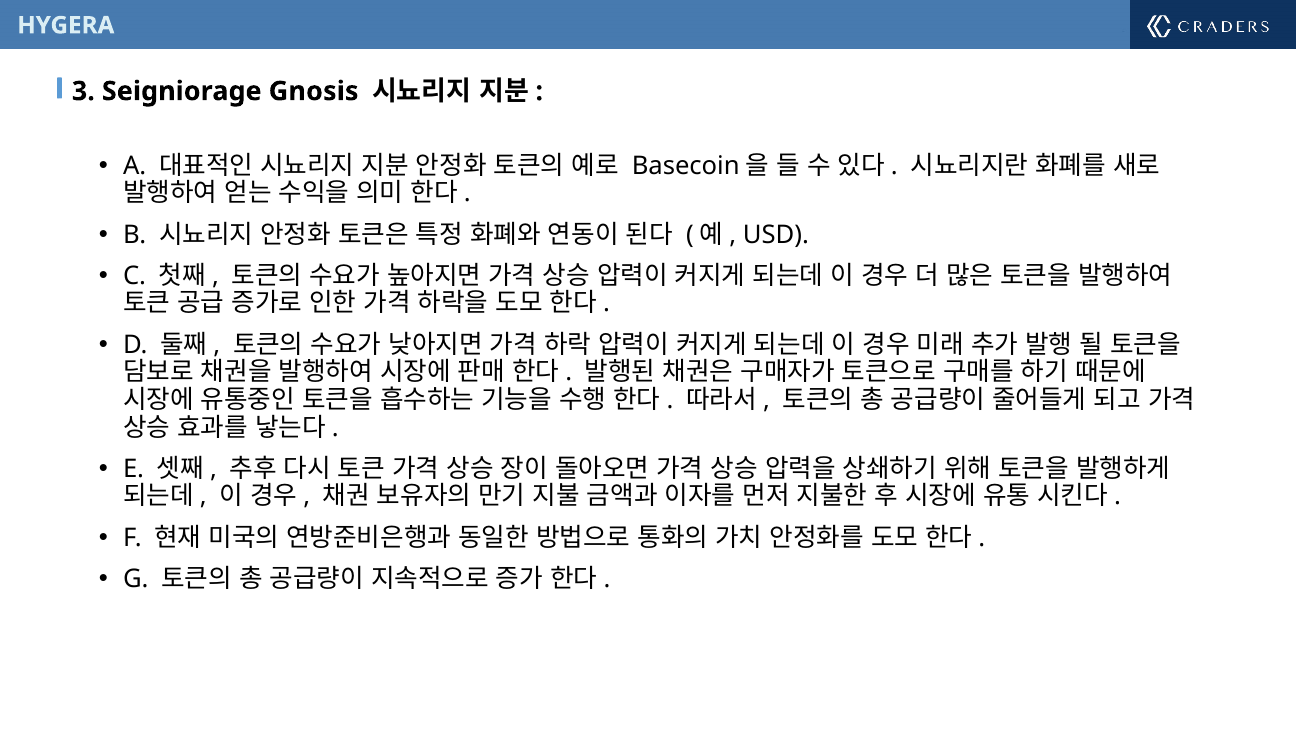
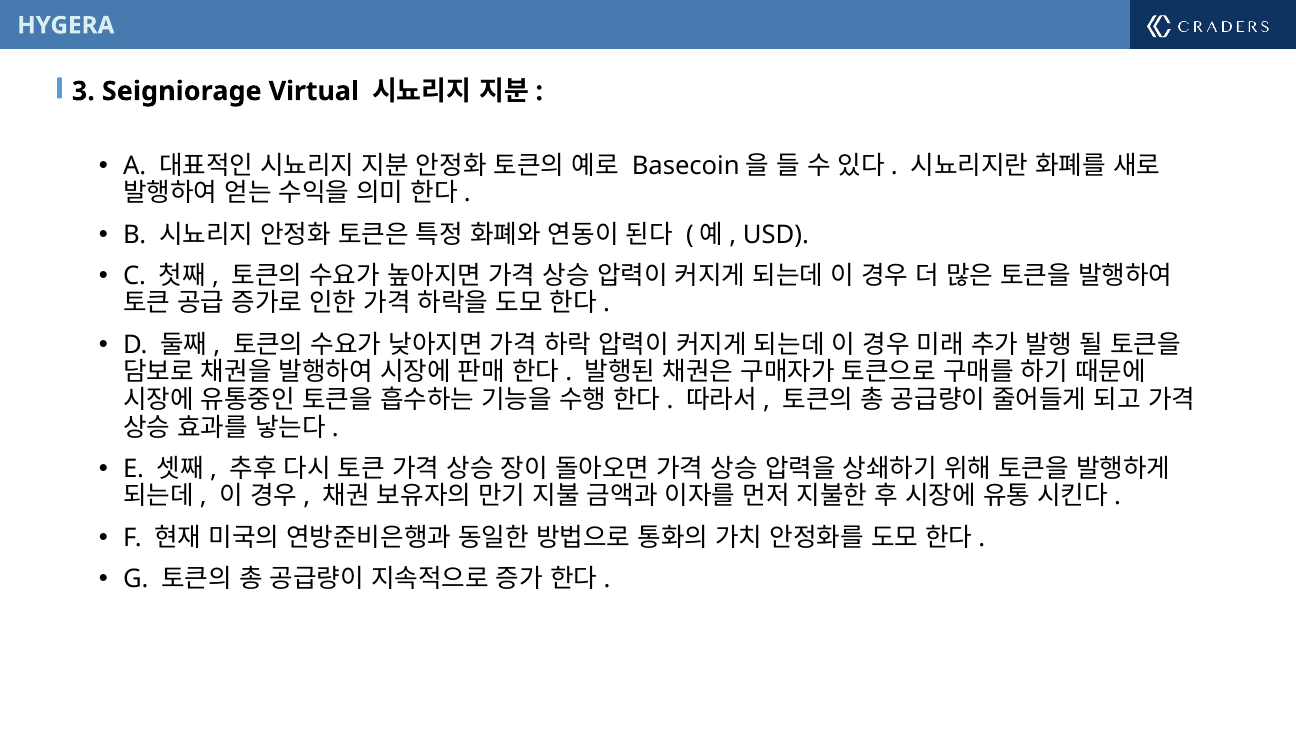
Gnosis: Gnosis -> Virtual (314, 91)
